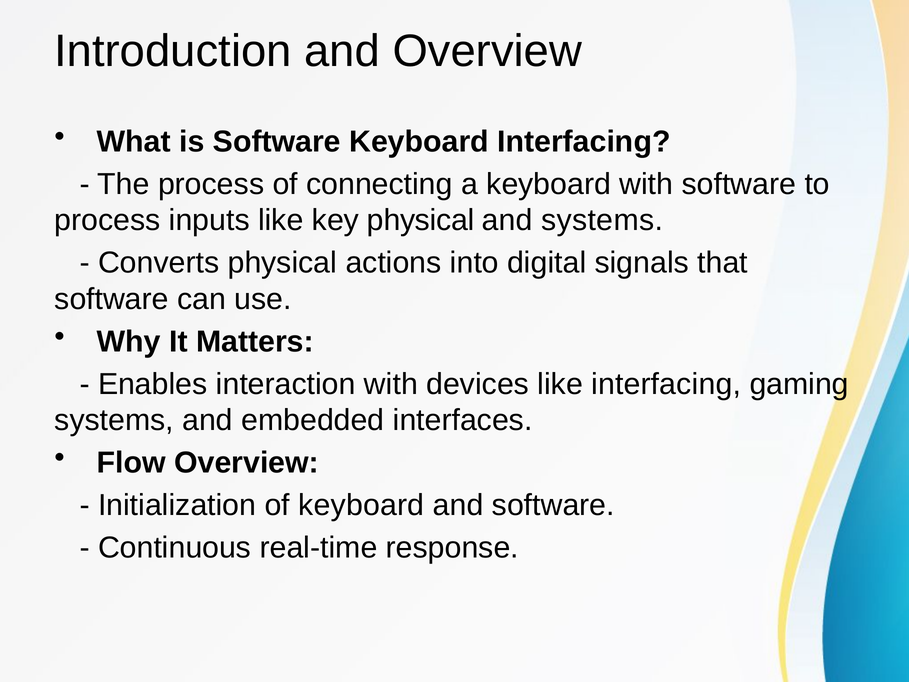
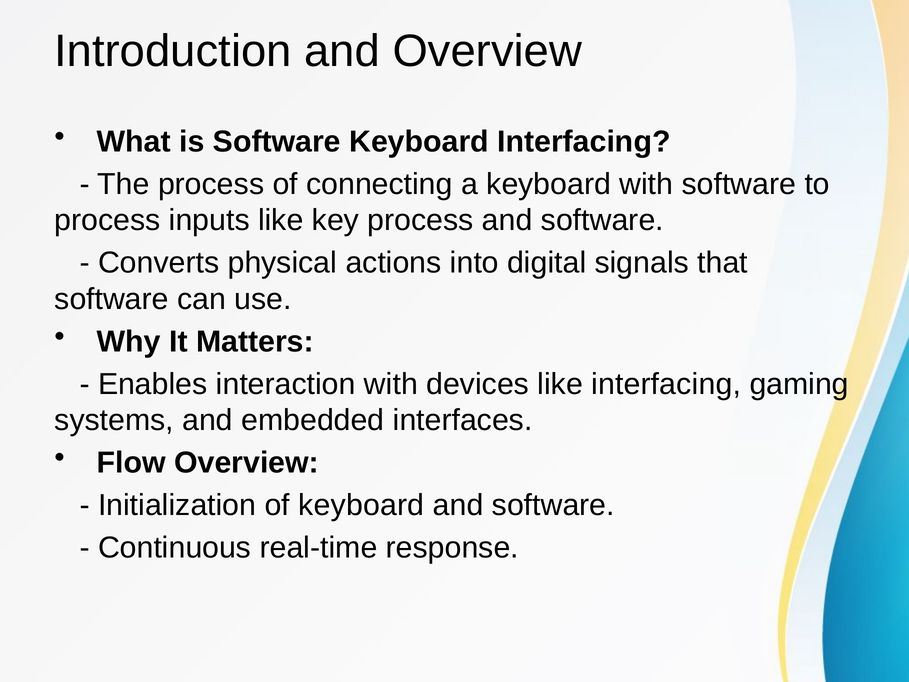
key physical: physical -> process (421, 220)
systems: systems -> software (602, 220)
